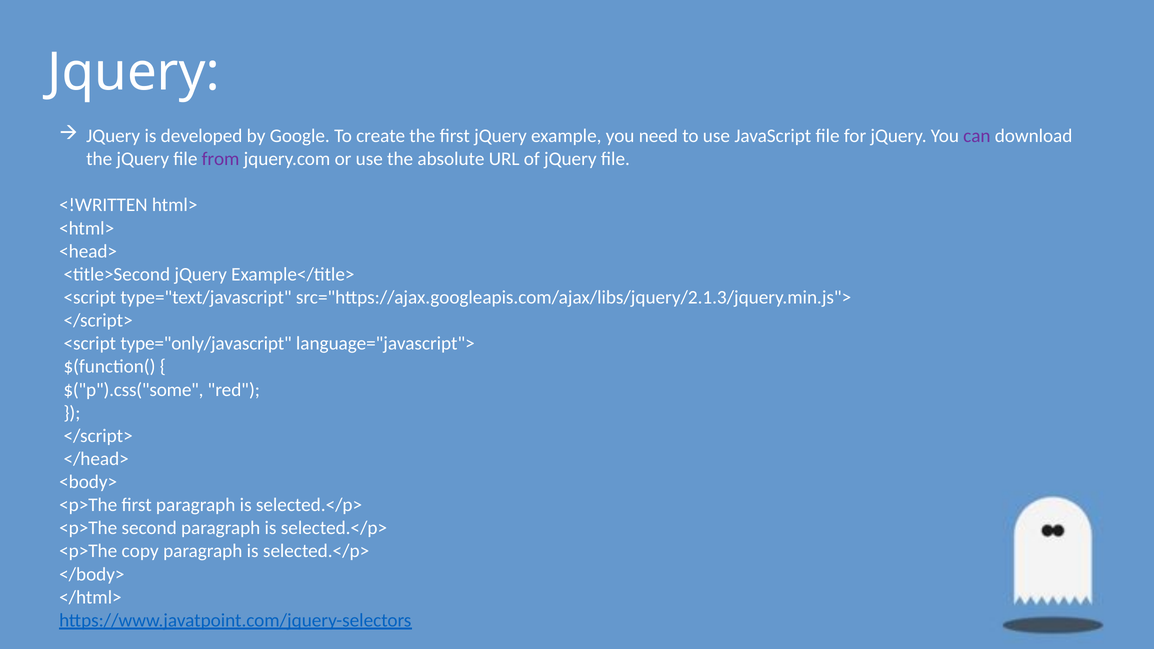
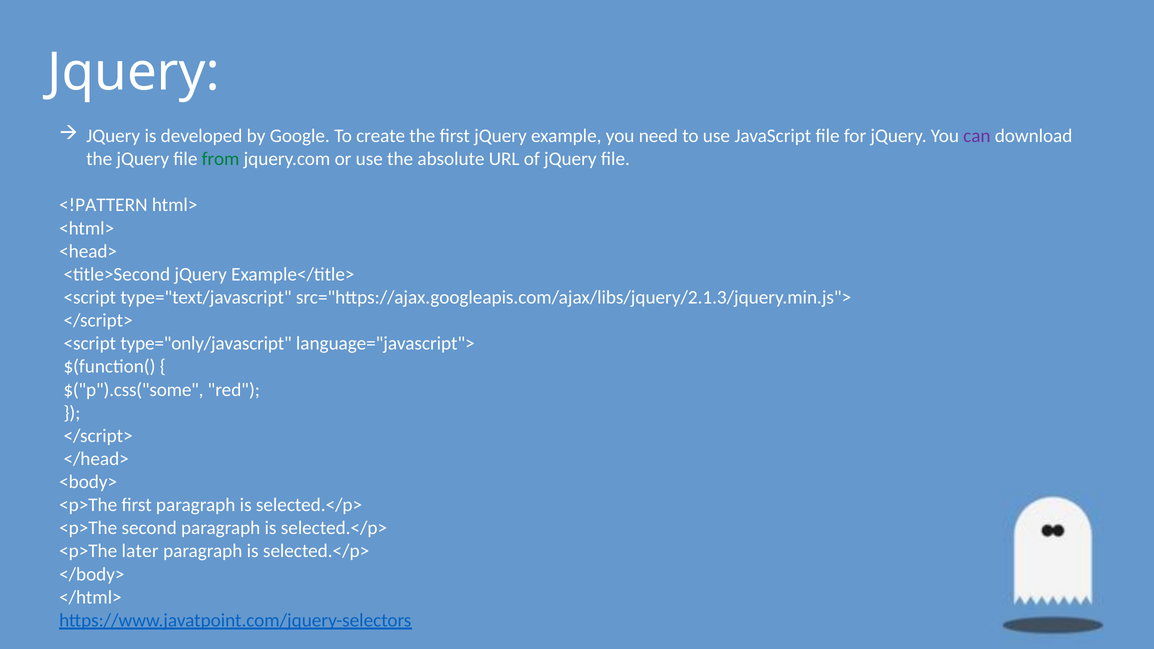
from colour: purple -> green (221, 159)
<!WRITTEN: <!WRITTEN -> <!PATTERN (103, 205)
copy: copy -> later (140, 551)
